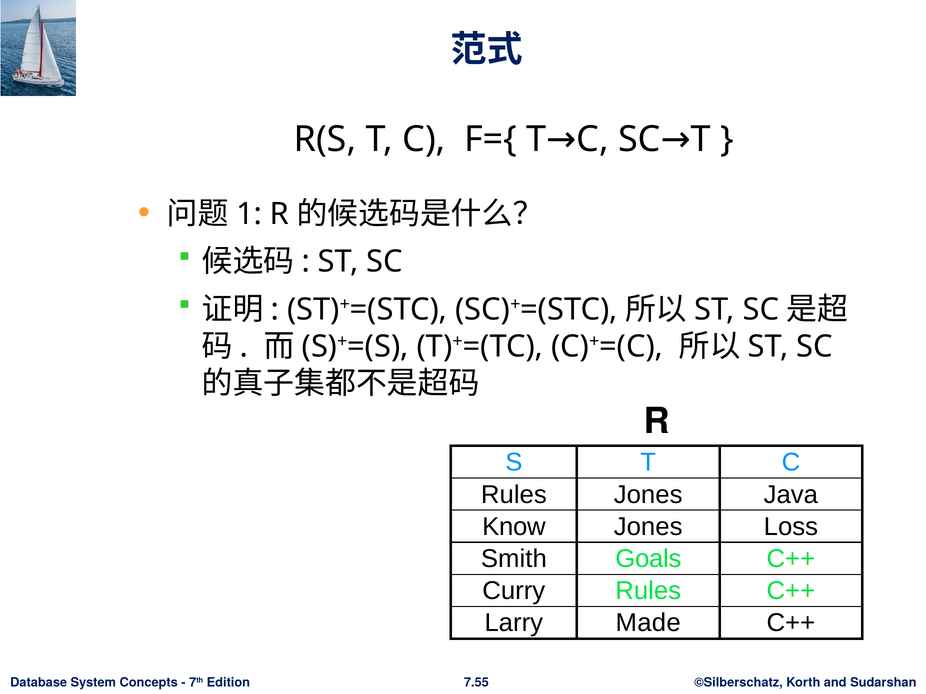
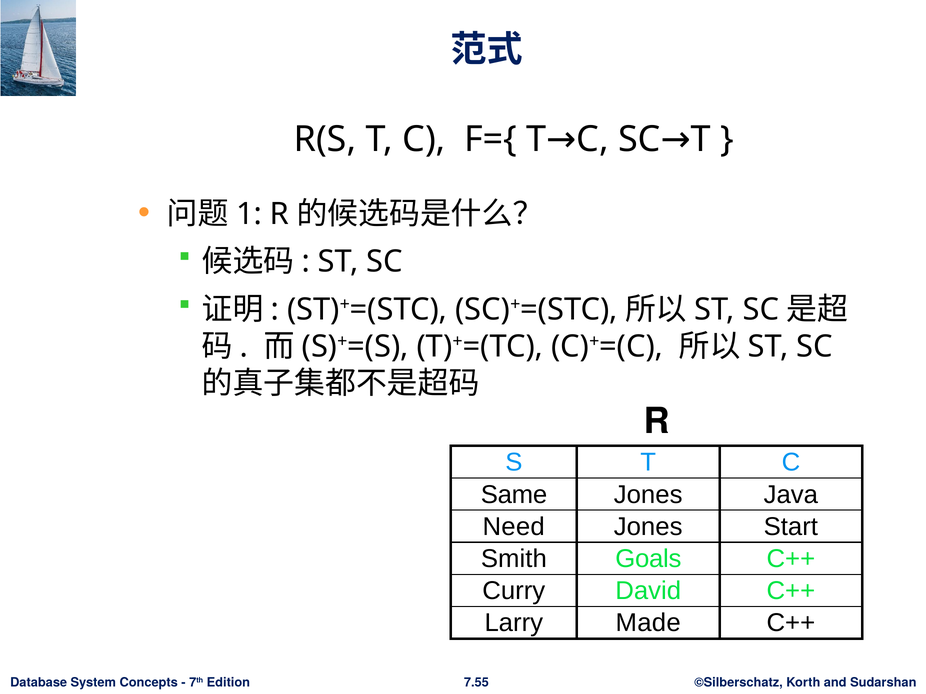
Rules: Rules -> Same (514, 495)
Know: Know -> Need (514, 527)
Loss: Loss -> Start (791, 527)
Curry Rules: Rules -> David (648, 591)
